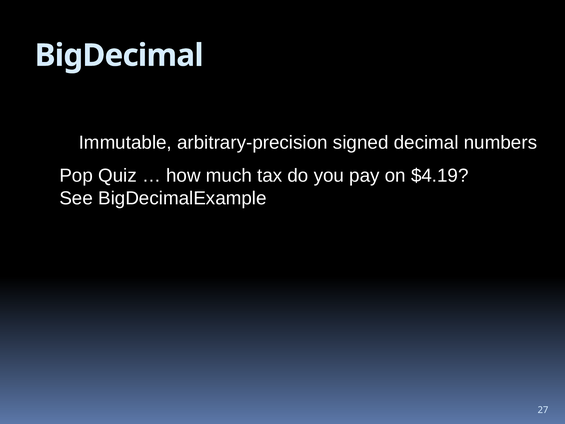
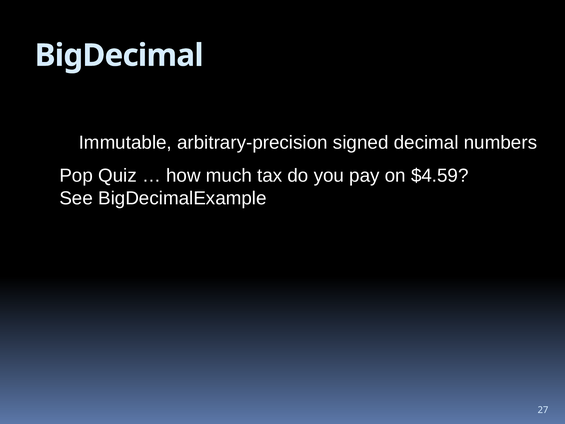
$4.19: $4.19 -> $4.59 (440, 175)
